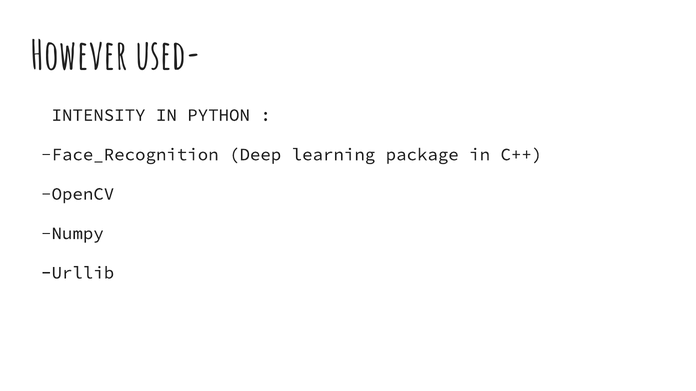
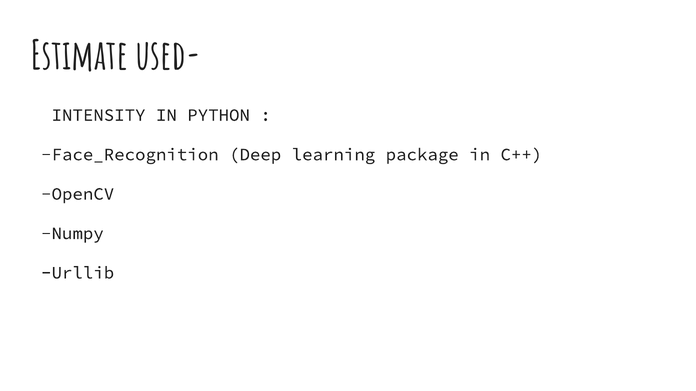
However: However -> Estimate (79, 56)
